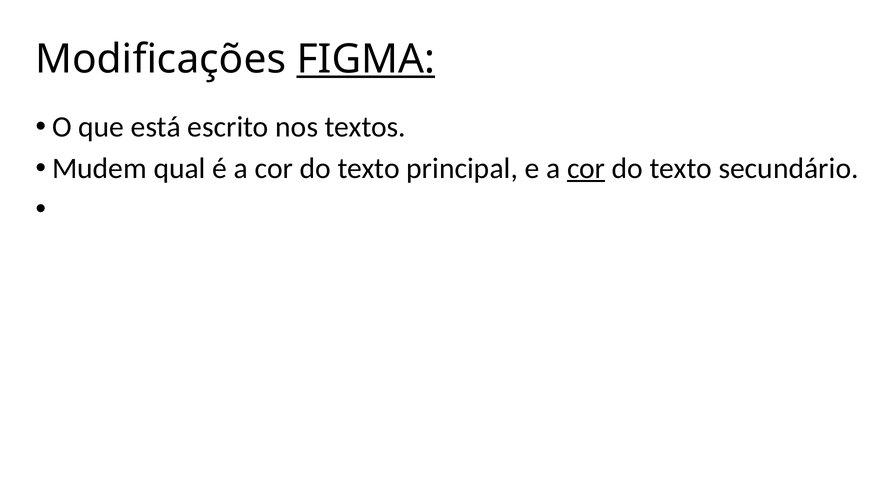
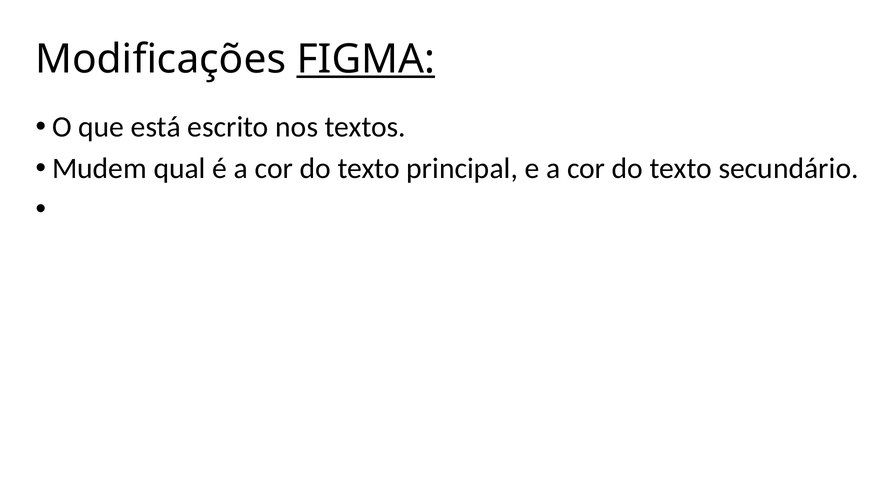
cor underline: present -> none (586, 168)
